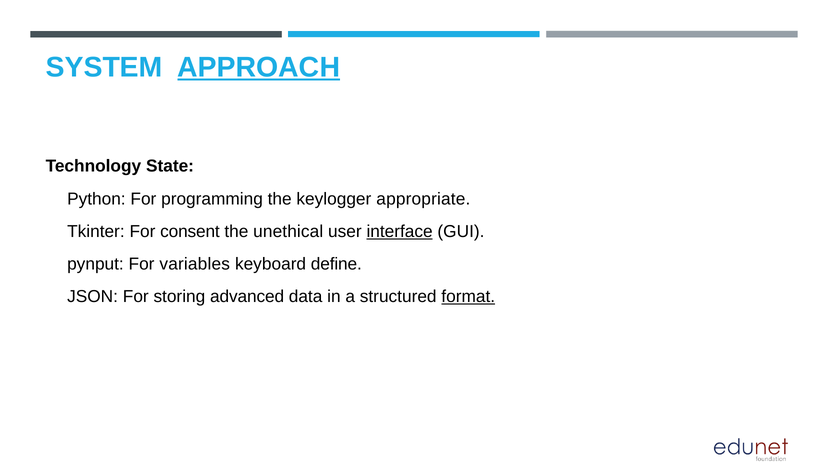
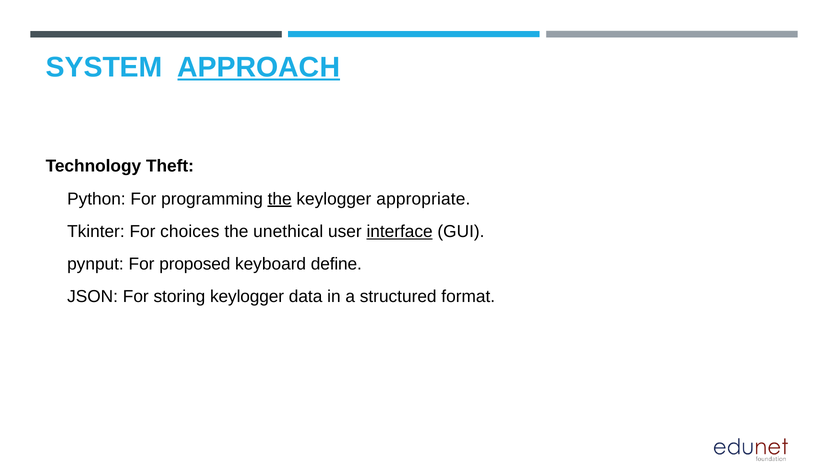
State: State -> Theft (170, 166)
the underline: none -> present (280, 199)
consent: consent -> choices (190, 231)
variables: variables -> proposed (195, 264)
storing advanced: advanced -> keylogger (247, 296)
format underline: present -> none (468, 296)
